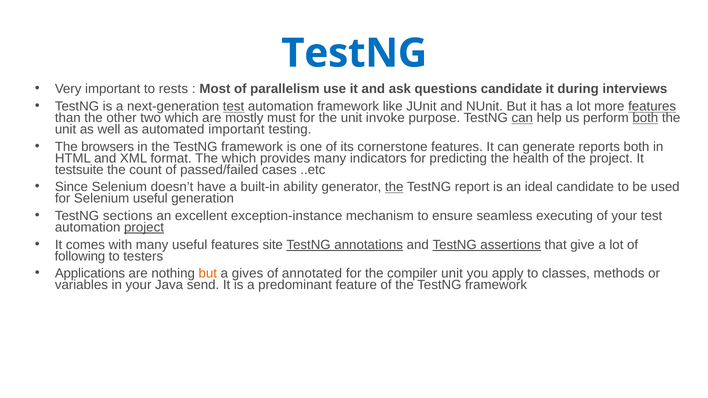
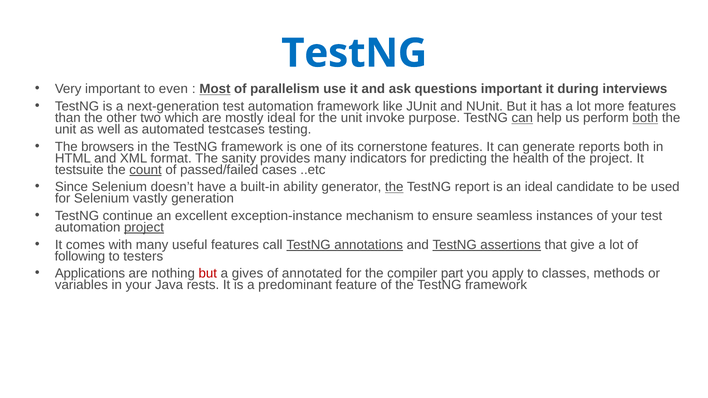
rests: rests -> even (173, 89)
Most underline: none -> present (215, 89)
questions candidate: candidate -> important (511, 89)
test underline: present -> none (234, 107)
features underline: present -> none (652, 107)
mostly must: must -> ideal (281, 118)
automated important: important -> testcases (237, 129)
The which: which -> sanity (239, 158)
count underline: none -> present (146, 170)
Selenium useful: useful -> vastly (150, 199)
sections: sections -> continue (128, 216)
executing: executing -> instances (565, 216)
site: site -> call (273, 245)
but colour: orange -> red (208, 274)
compiler unit: unit -> part (452, 274)
send: send -> rests (203, 285)
